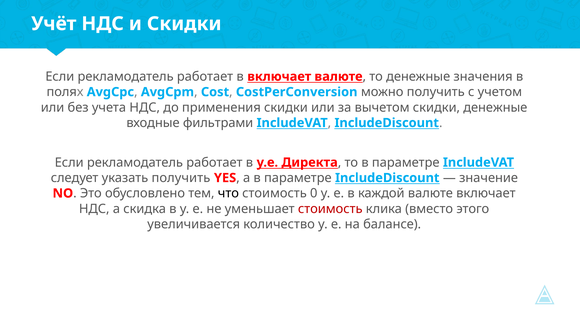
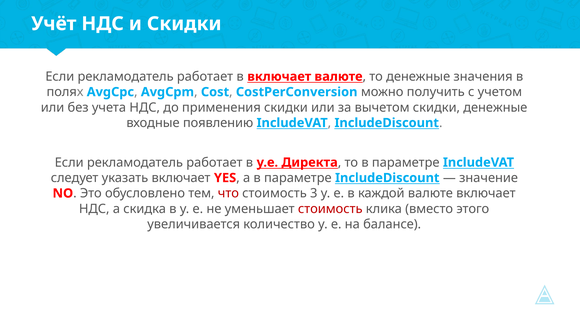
фильтрами: фильтрами -> появлению (218, 123)
указать получить: получить -> включает (181, 178)
что colour: black -> red (228, 193)
0: 0 -> 3 (314, 193)
